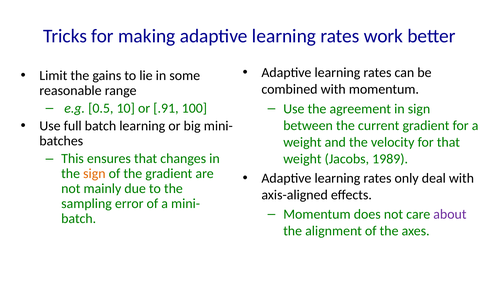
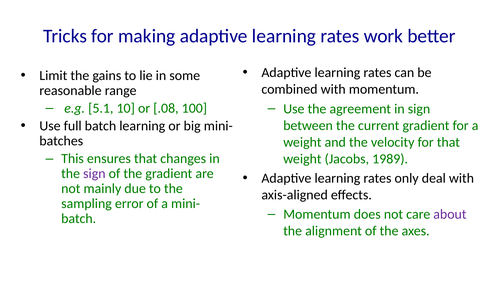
0.5: 0.5 -> 5.1 (101, 108)
.91: .91 -> .08 (166, 108)
sign colour: orange -> purple (94, 174)
